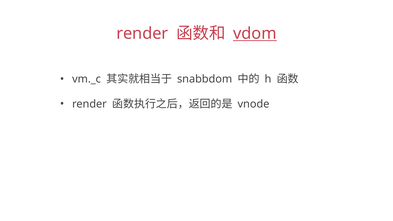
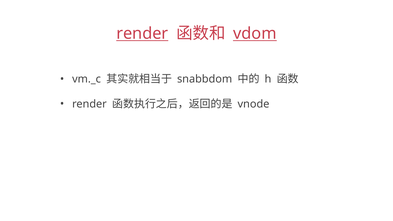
render underline: none -> present (142, 34)
